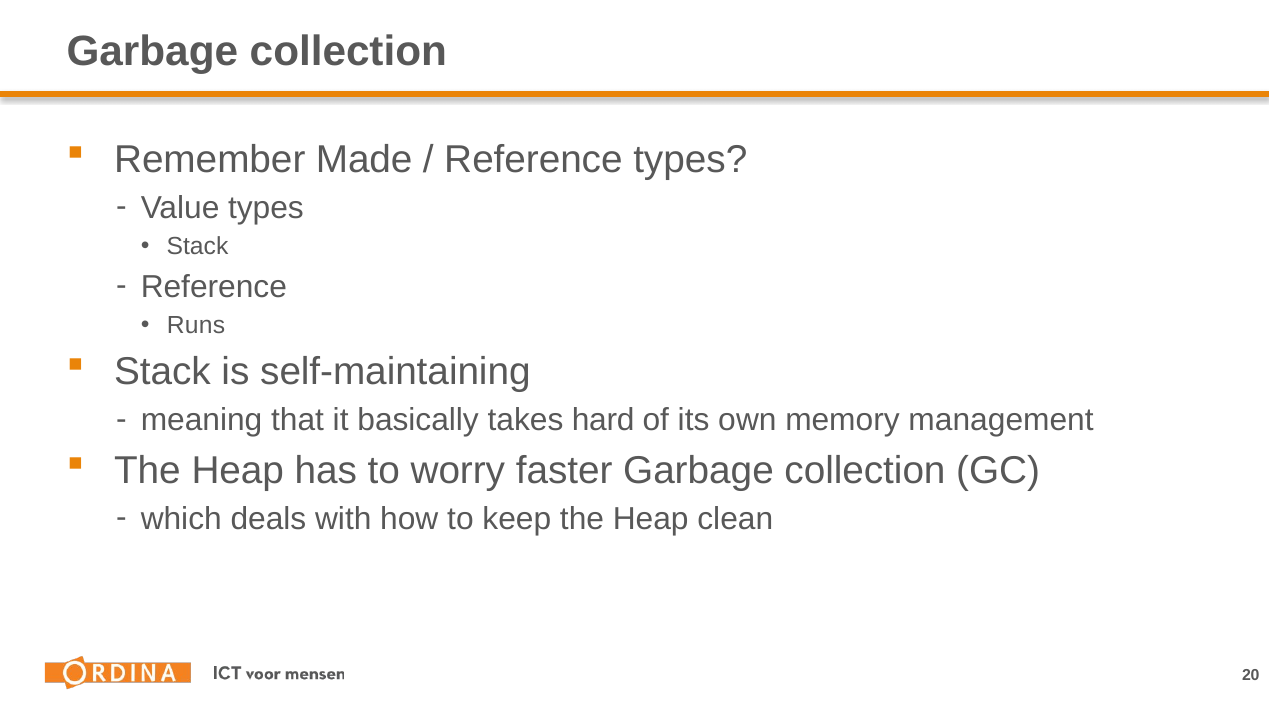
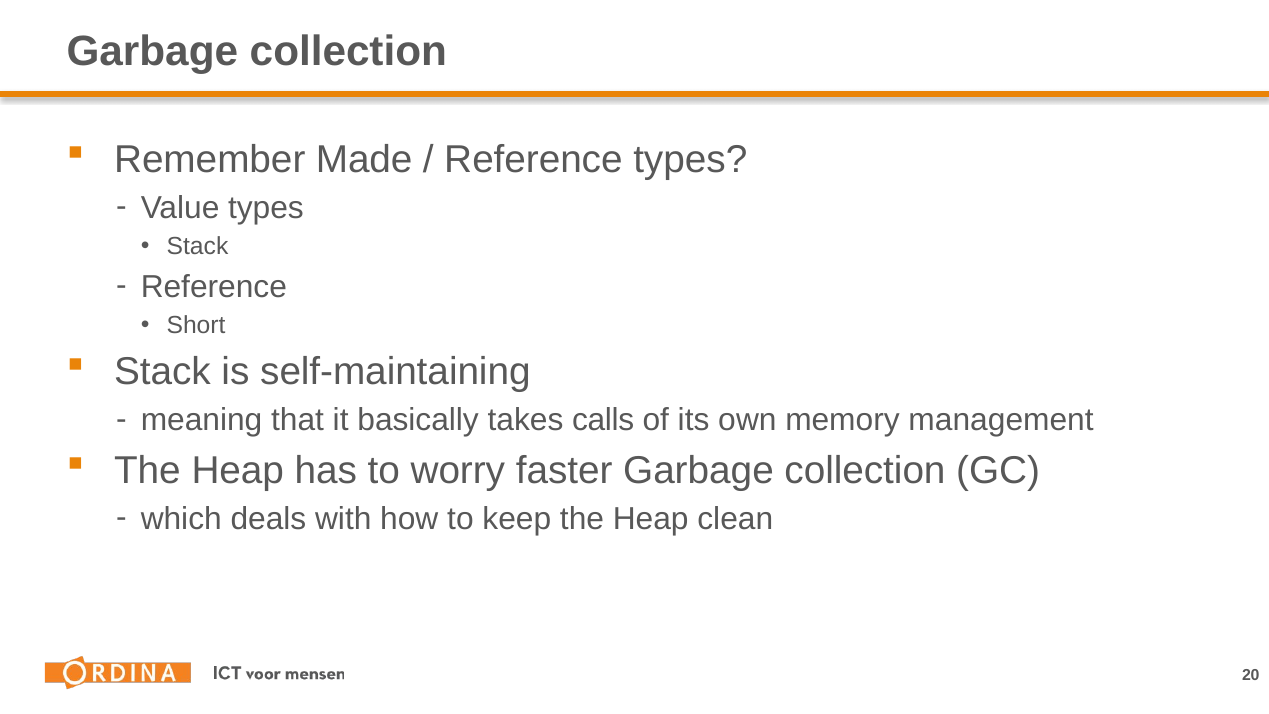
Runs: Runs -> Short (196, 325)
hard: hard -> calls (603, 420)
